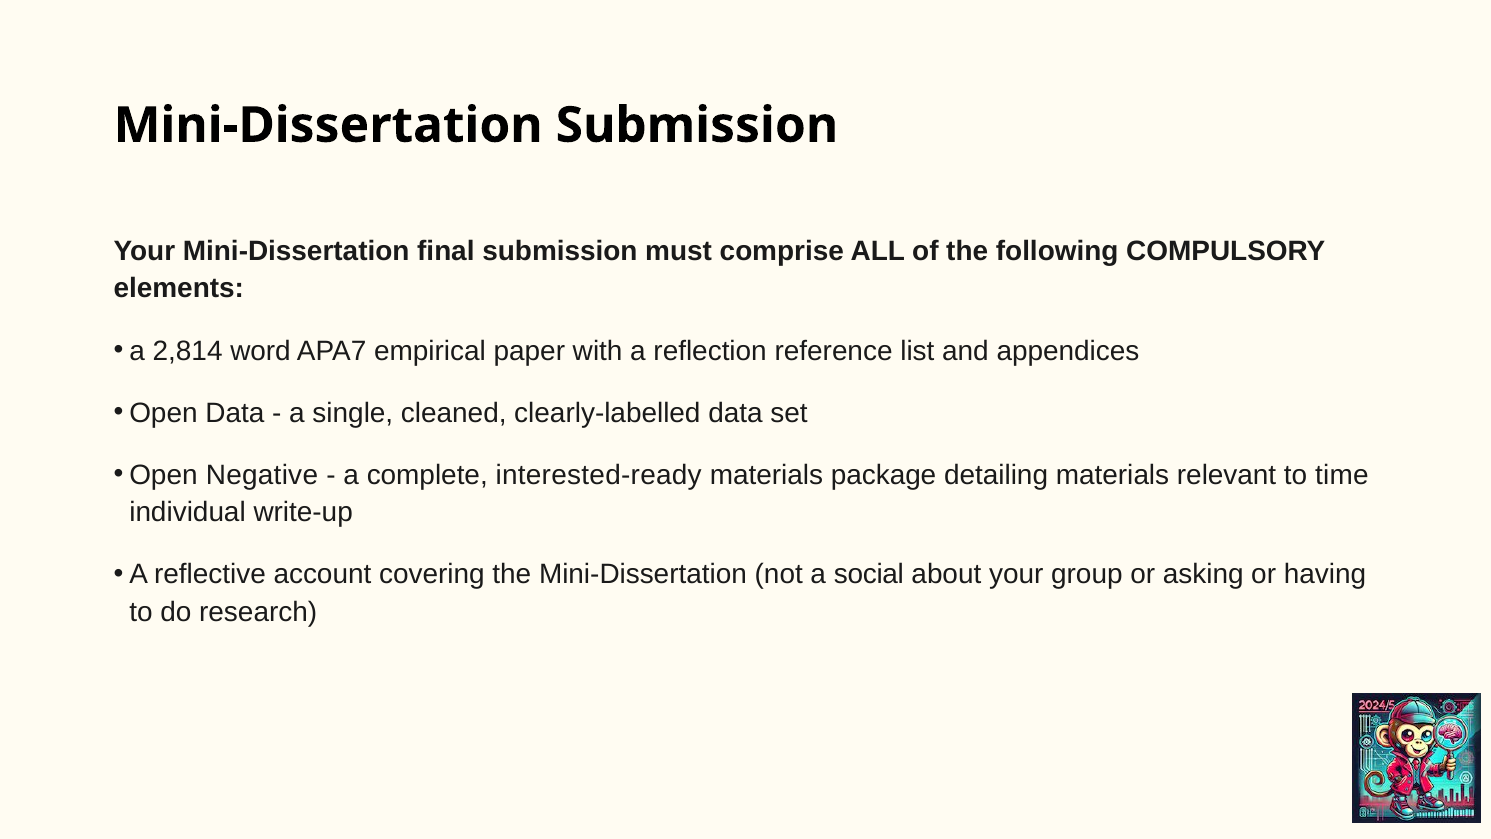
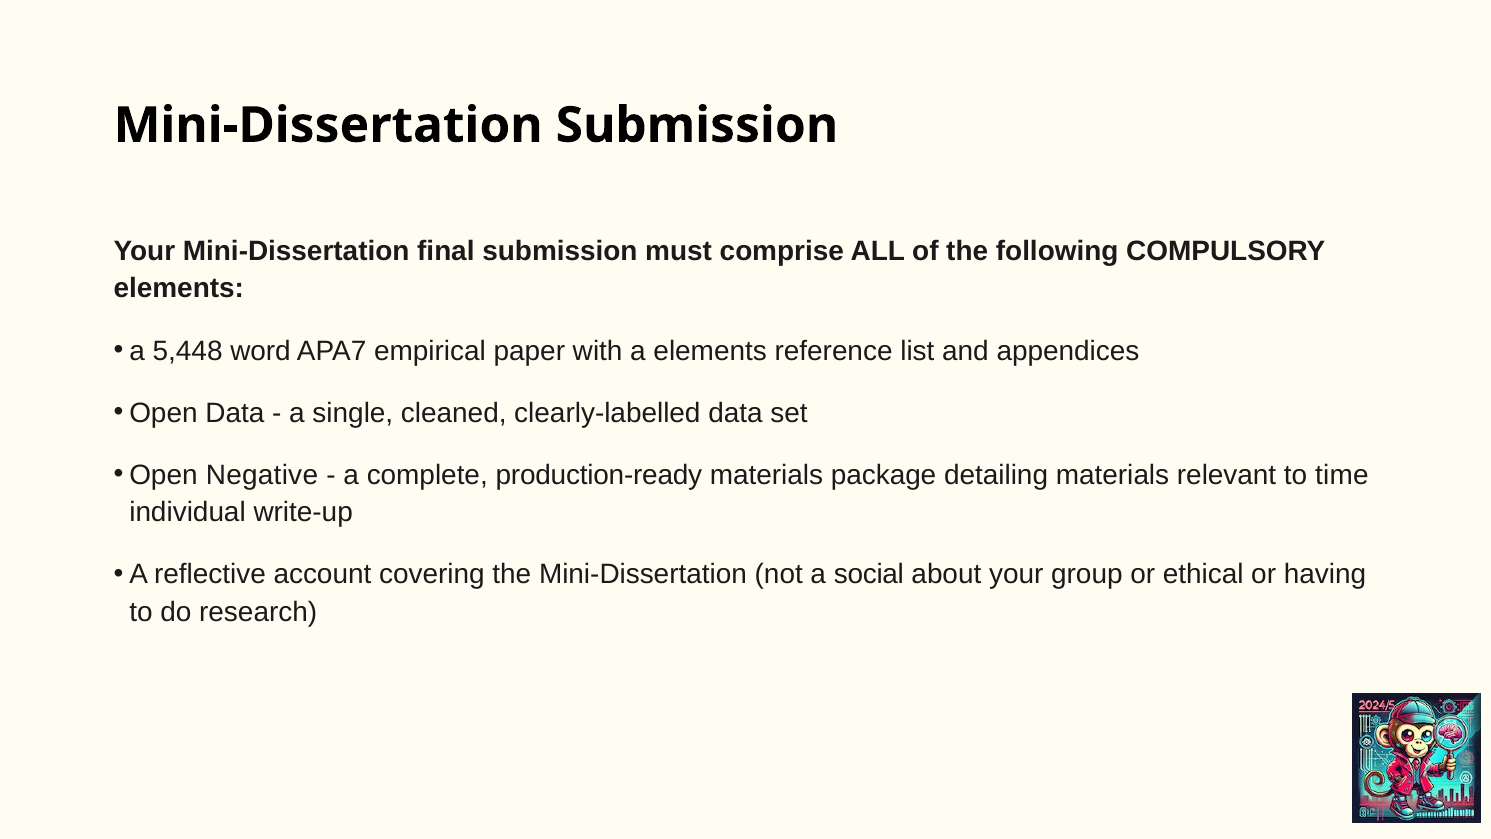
2,814: 2,814 -> 5,448 (188, 351)
a reflection: reflection -> elements (710, 351)
interested-ready: interested-ready -> production-ready (599, 475)
asking: asking -> ethical (1203, 574)
